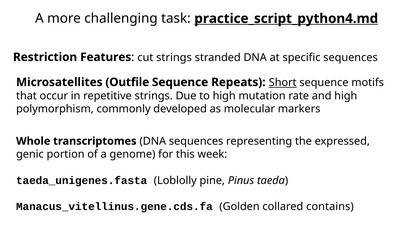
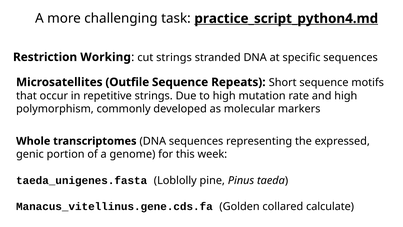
Features: Features -> Working (106, 57)
Short underline: present -> none (283, 82)
contains: contains -> calculate (330, 206)
